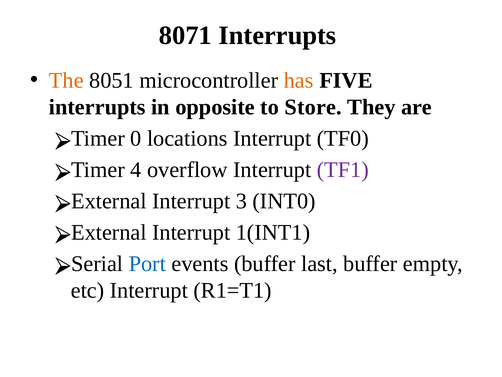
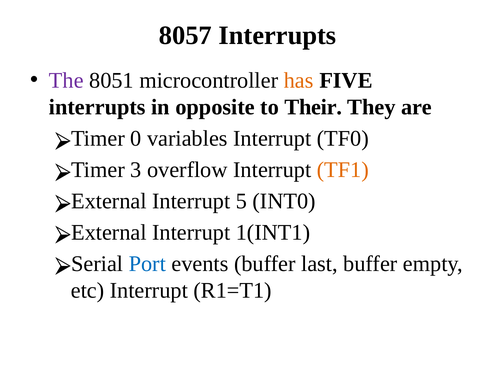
8071: 8071 -> 8057 (185, 35)
The colour: orange -> purple (66, 80)
Store: Store -> Their (313, 107)
locations: locations -> variables (187, 138)
4: 4 -> 3 (136, 170)
TF1 colour: purple -> orange (343, 170)
3: 3 -> 5 (241, 201)
